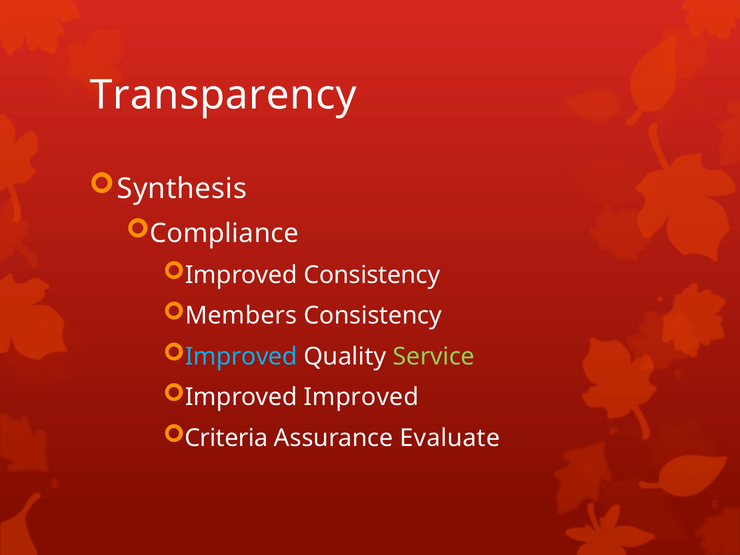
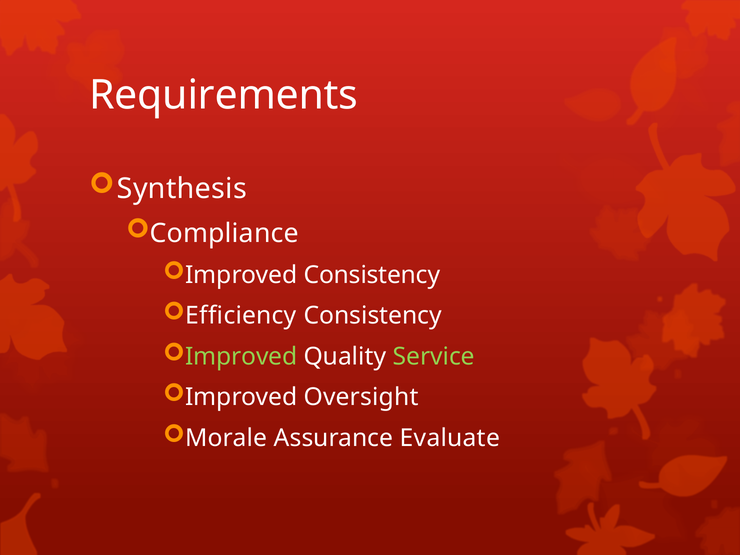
Transparency: Transparency -> Requirements (224, 95)
Members: Members -> Efficiency (241, 316)
Improved colour: light blue -> light green (241, 356)
Improved Improved: Improved -> Oversight (361, 397)
Criteria: Criteria -> Morale (226, 438)
